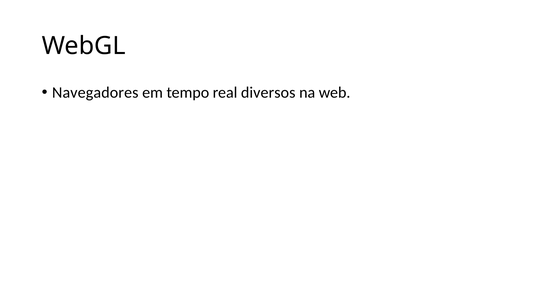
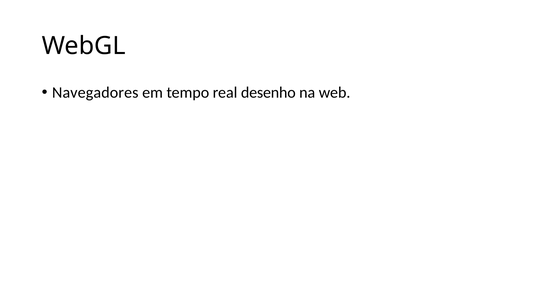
diversos: diversos -> desenho (268, 93)
